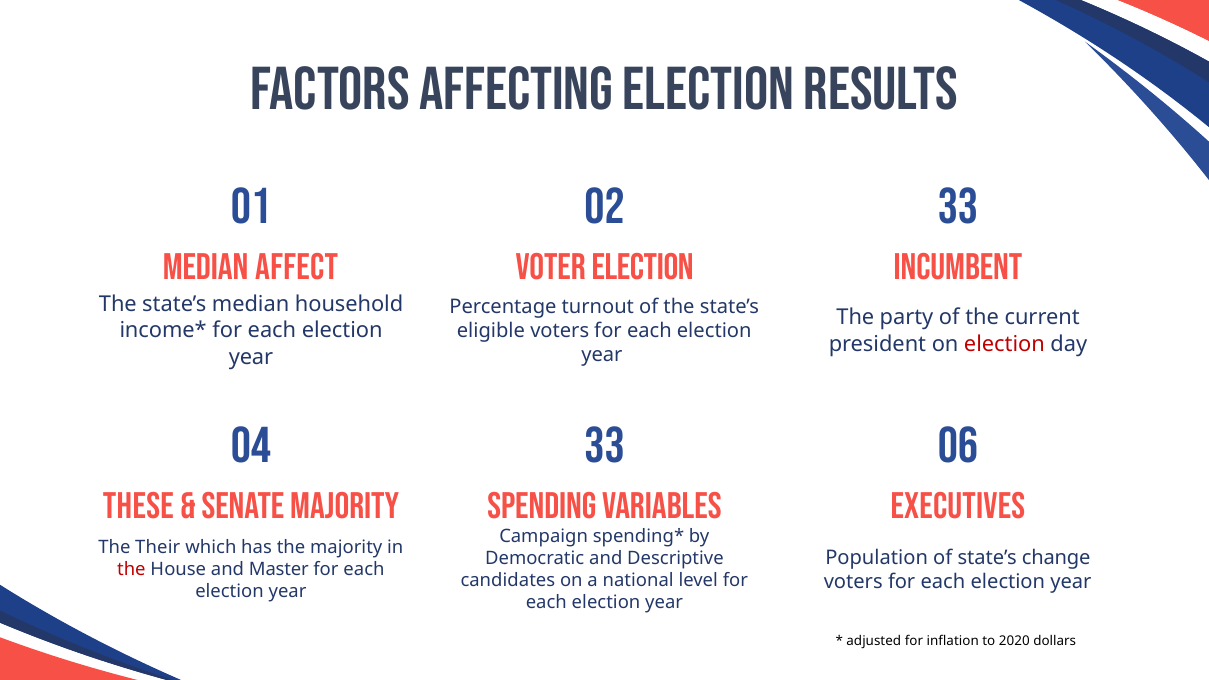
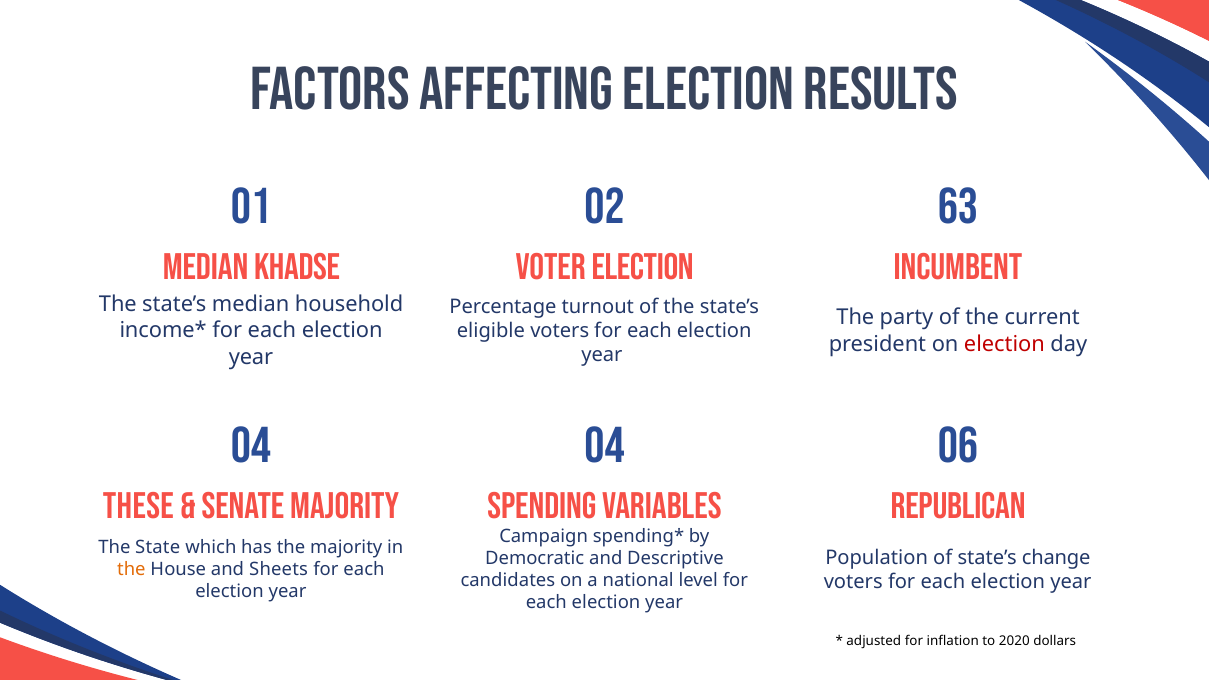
02 33: 33 -> 63 (958, 207)
Affect: Affect -> Khadse (297, 267)
04 33: 33 -> 04 (605, 446)
Executives: Executives -> Republican (958, 506)
Their: Their -> State (158, 547)
the colour: red -> orange (131, 570)
Master: Master -> Sheets (279, 570)
